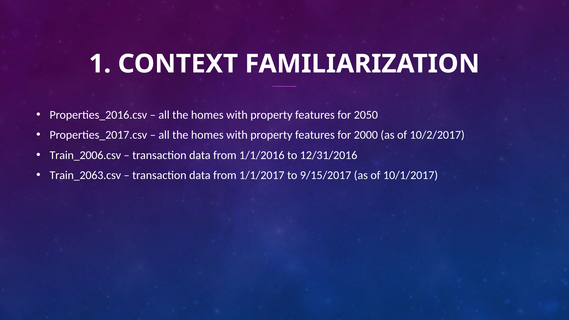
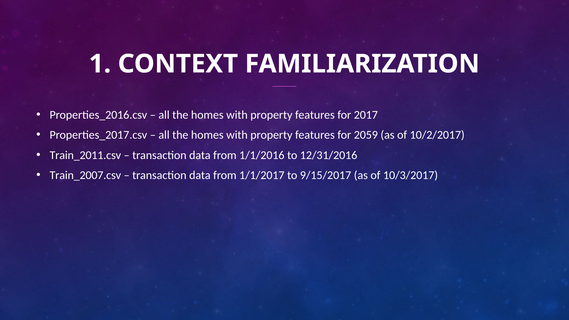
2050: 2050 -> 2017 (366, 115)
2000: 2000 -> 2059 (366, 135)
Train_2006.csv: Train_2006.csv -> Train_2011.csv (85, 155)
Train_2063.csv: Train_2063.csv -> Train_2007.csv (85, 175)
10/1/2017: 10/1/2017 -> 10/3/2017 (411, 175)
